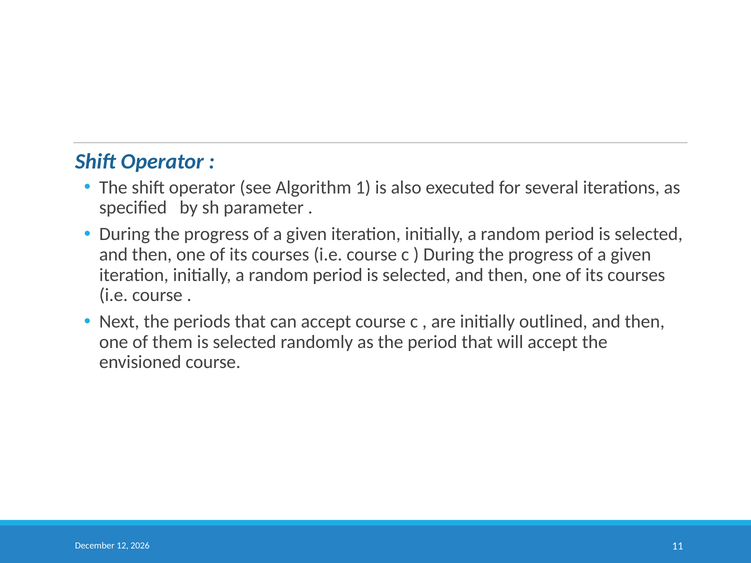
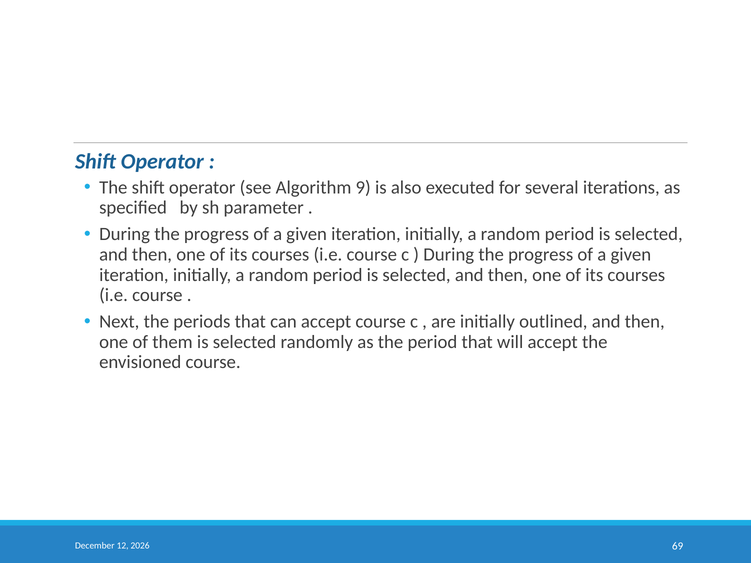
1: 1 -> 9 (363, 188)
11: 11 -> 69 (678, 546)
